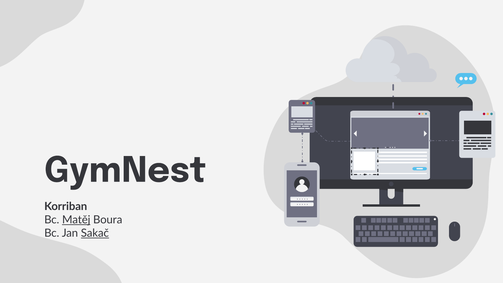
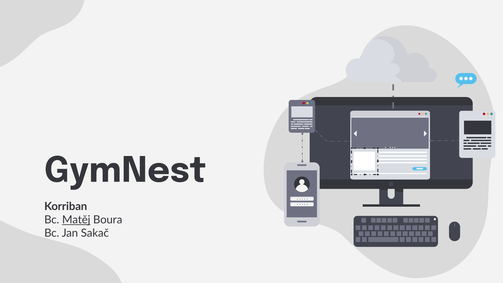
Sakač underline: present -> none (95, 233)
